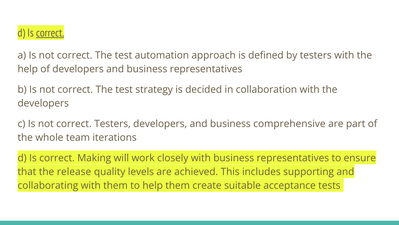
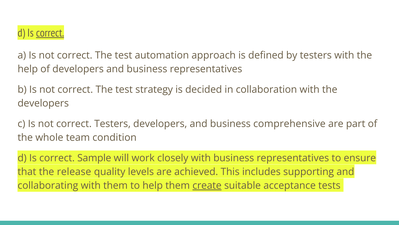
iterations: iterations -> condition (115, 137)
Making: Making -> Sample (94, 158)
create underline: none -> present (207, 185)
